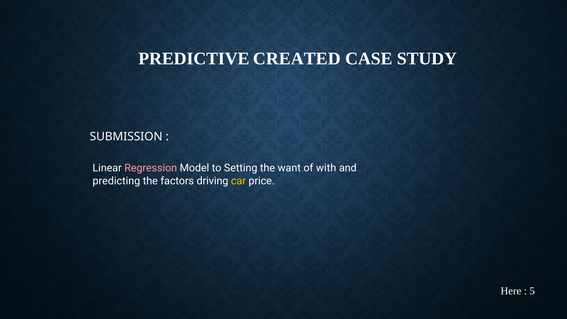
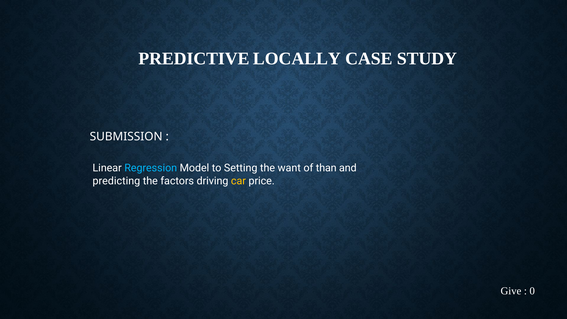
CREATED: CREATED -> LOCALLY (297, 59)
Regression colour: pink -> light blue (151, 168)
with: with -> than (326, 168)
Here: Here -> Give (511, 291)
5: 5 -> 0 (532, 291)
